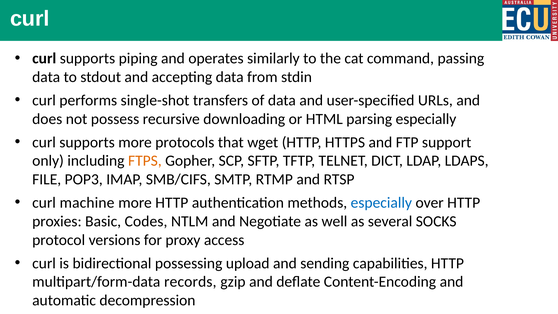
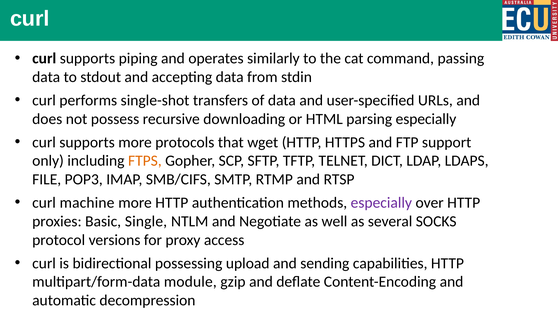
especially colour: blue -> purple (381, 203)
Codes: Codes -> Single (146, 221)
records: records -> module (190, 282)
